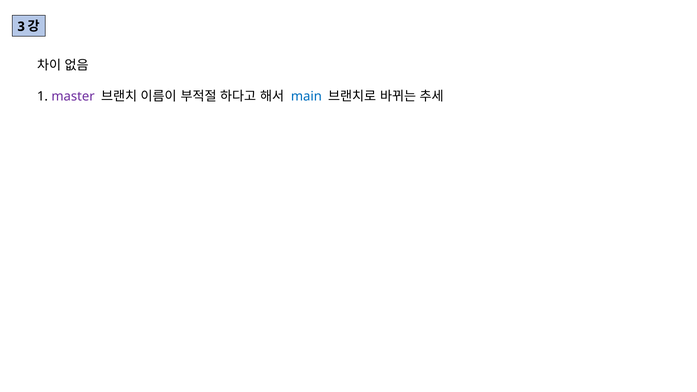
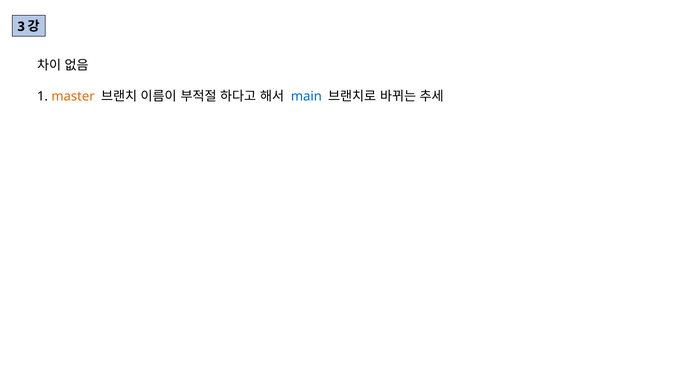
master colour: purple -> orange (73, 97)
